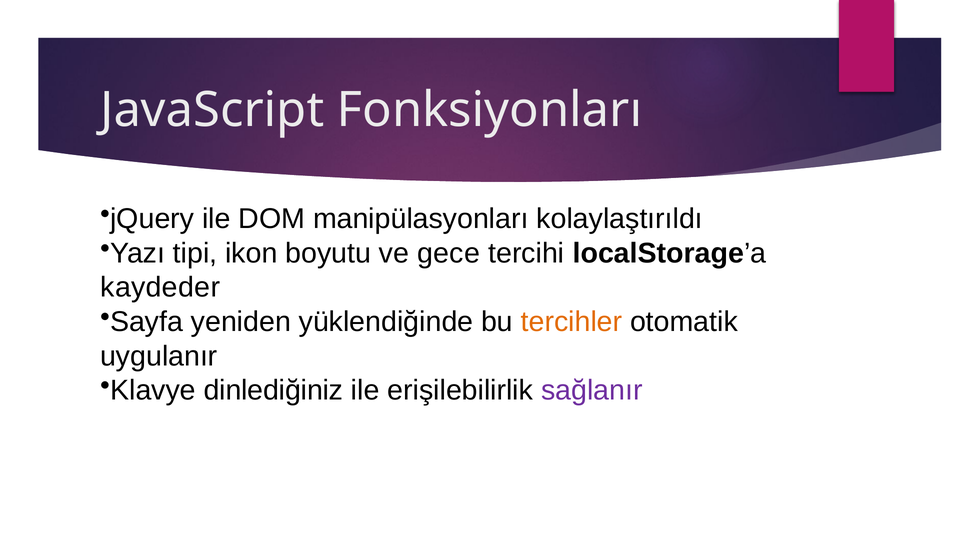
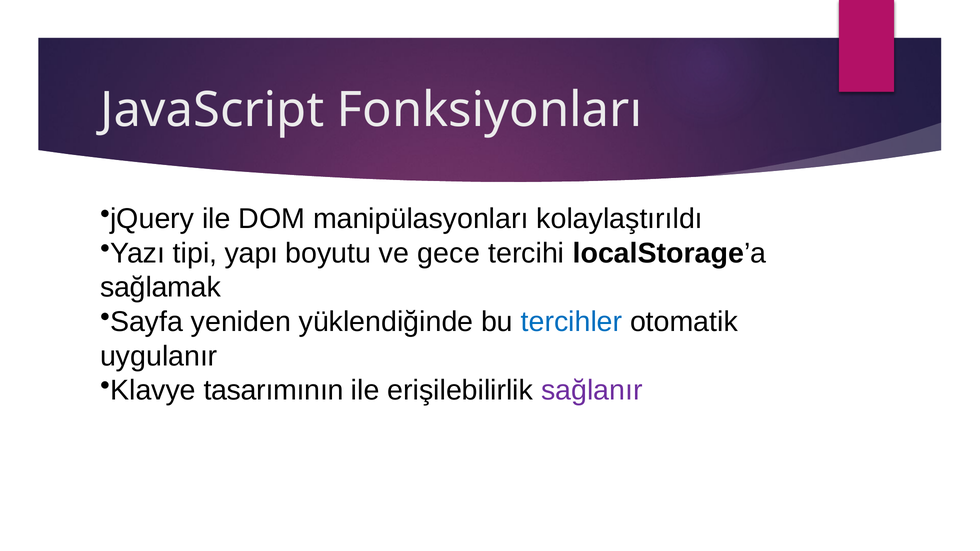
ikon: ikon -> yapı (251, 253)
kaydeder: kaydeder -> sağlamak (161, 288)
tercihler colour: orange -> blue (572, 322)
dinlediğiniz: dinlediğiniz -> tasarımının (274, 391)
